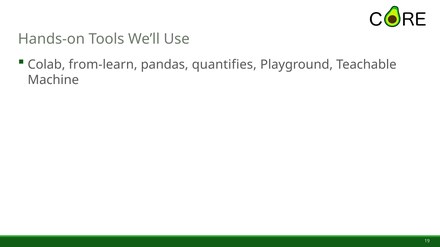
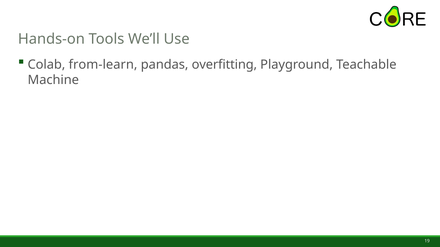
quantifies: quantifies -> overfitting (224, 65)
